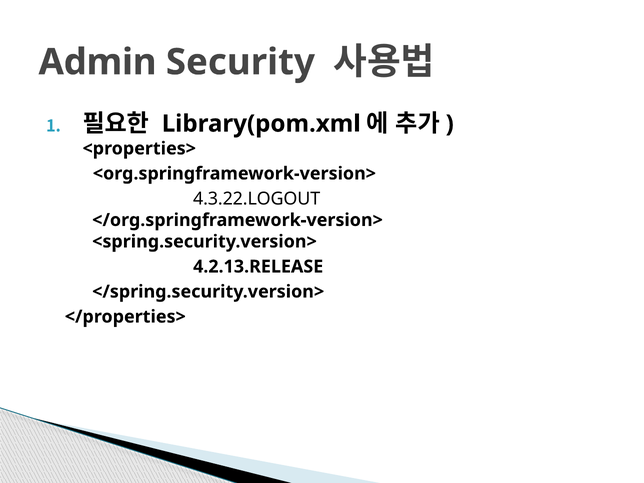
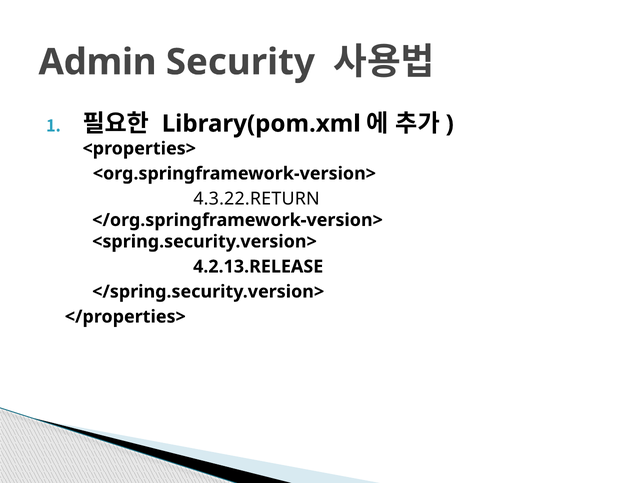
4.3.22.LOGOUT: 4.3.22.LOGOUT -> 4.3.22.RETURN (257, 199)
